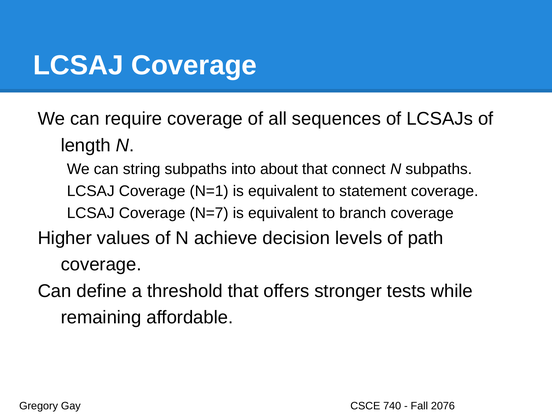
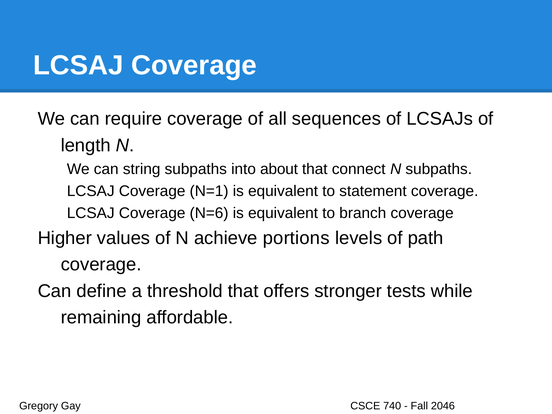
N=7: N=7 -> N=6 (209, 213)
decision: decision -> portions (296, 238)
2076: 2076 -> 2046 (443, 406)
